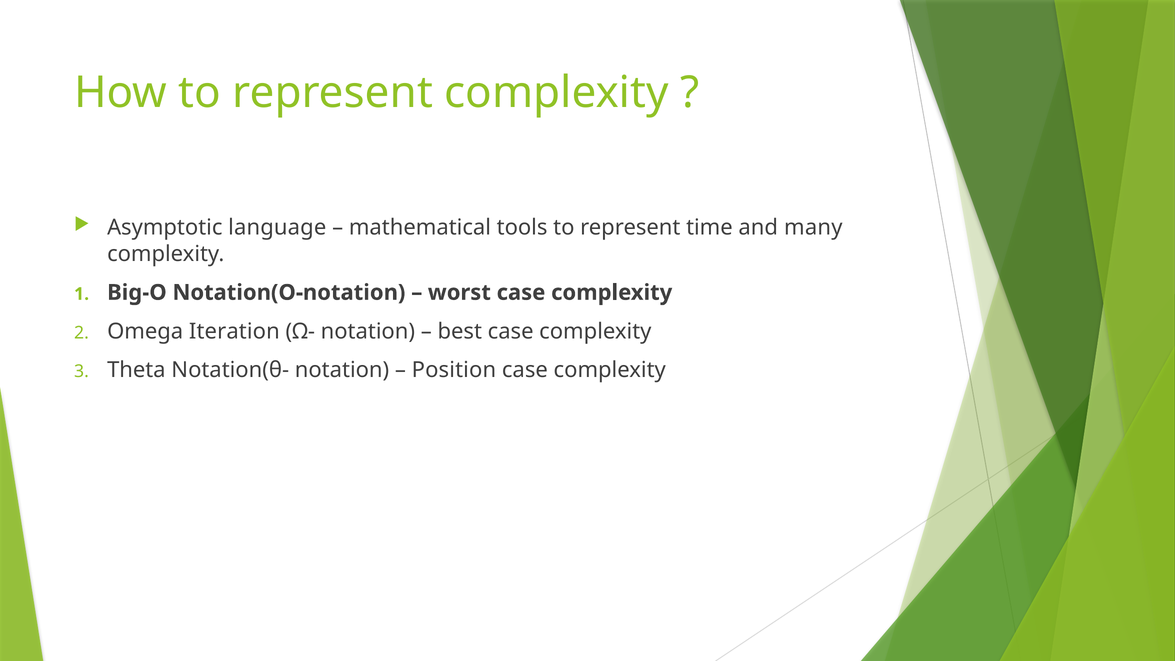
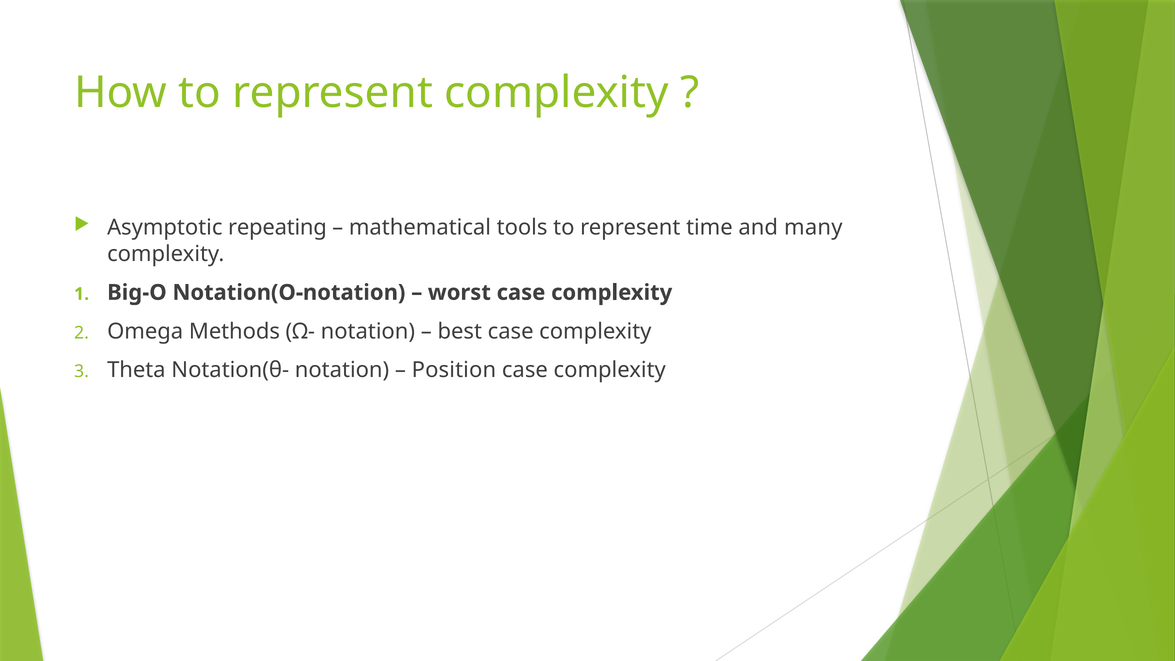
language: language -> repeating (277, 227)
Iteration: Iteration -> Methods (234, 331)
